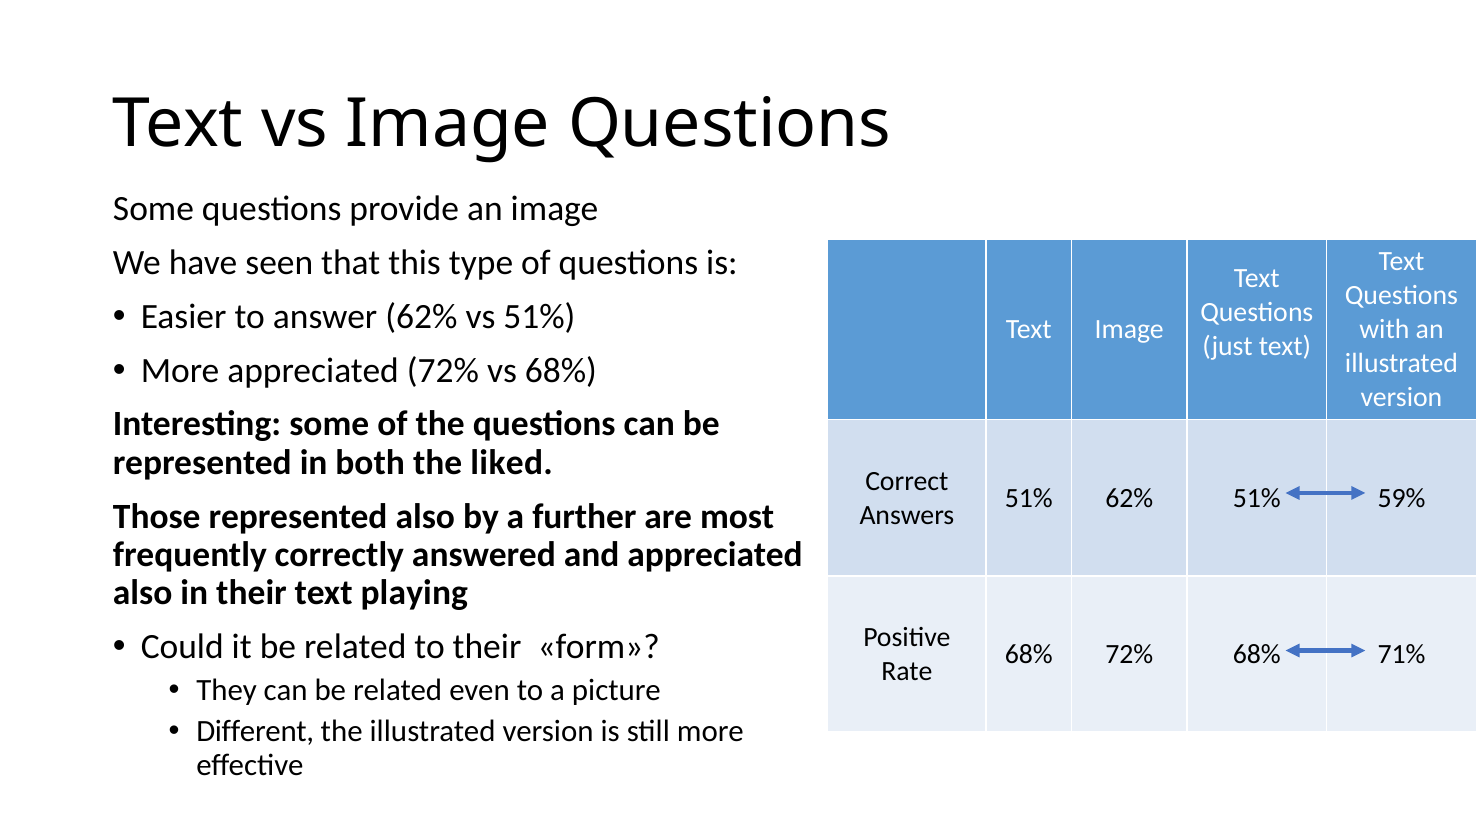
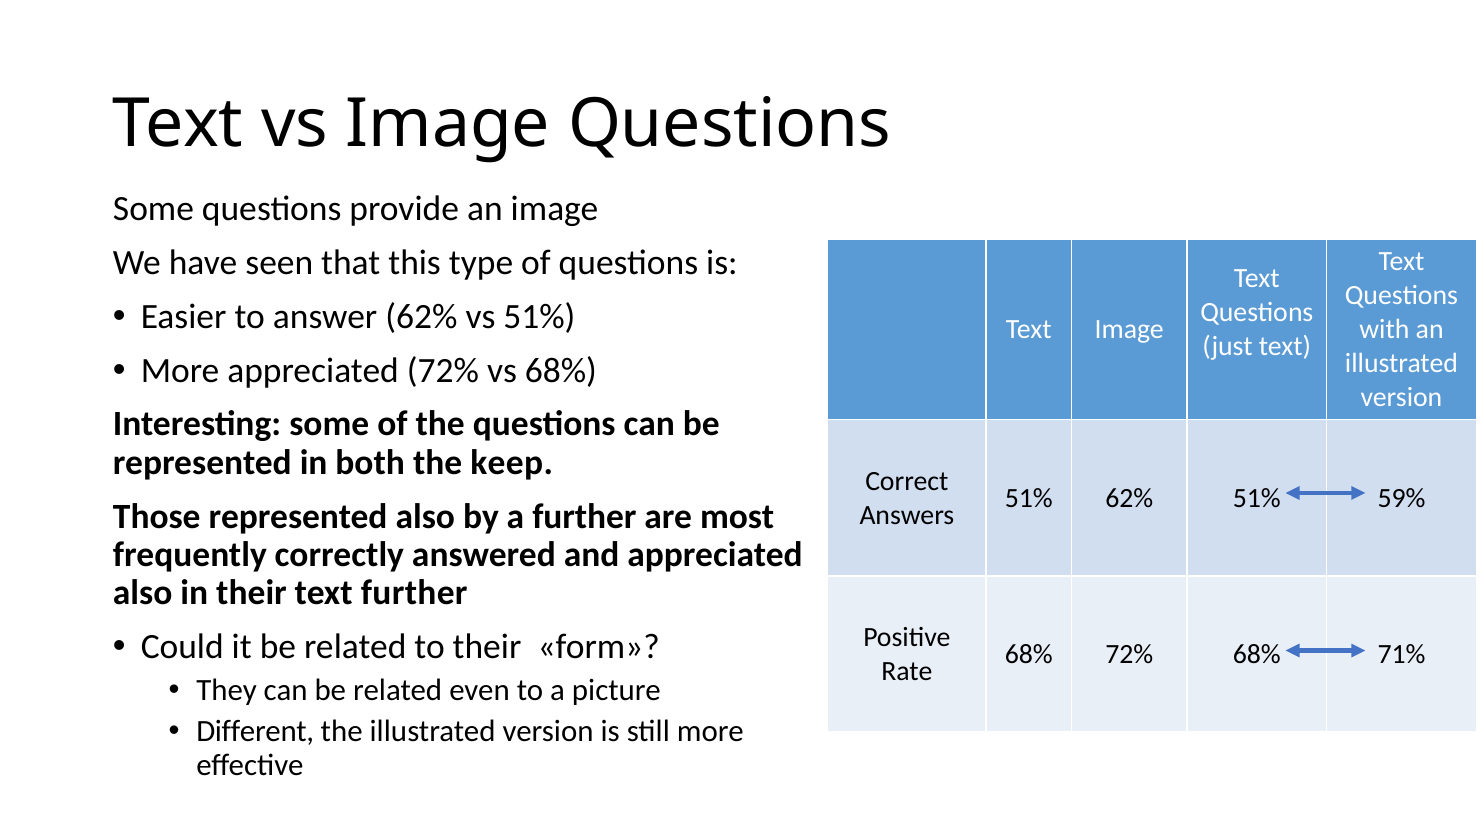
liked: liked -> keep (512, 462)
text playing: playing -> further (414, 593)
